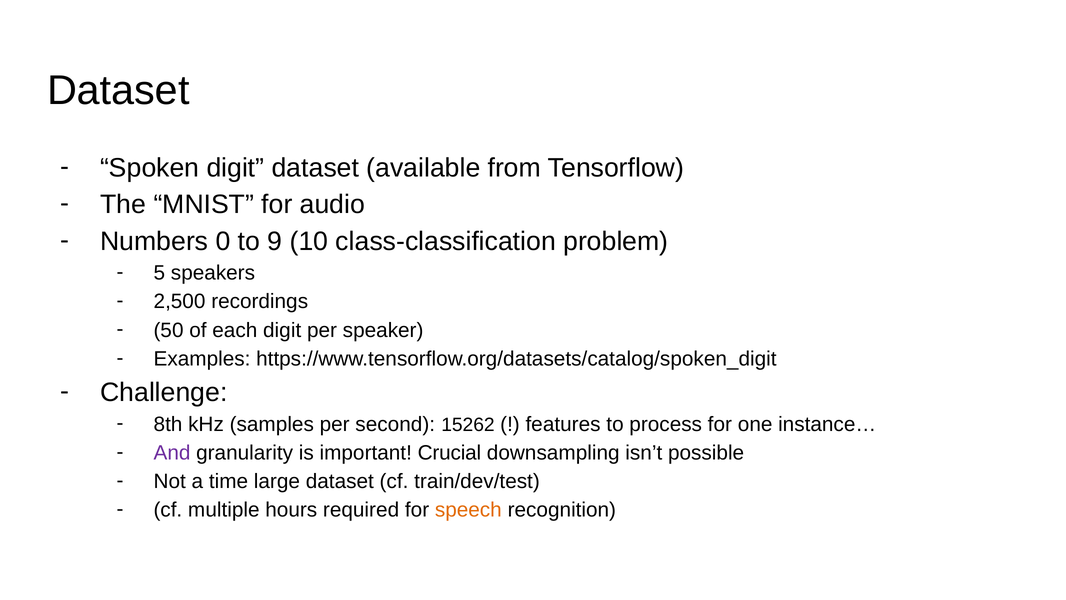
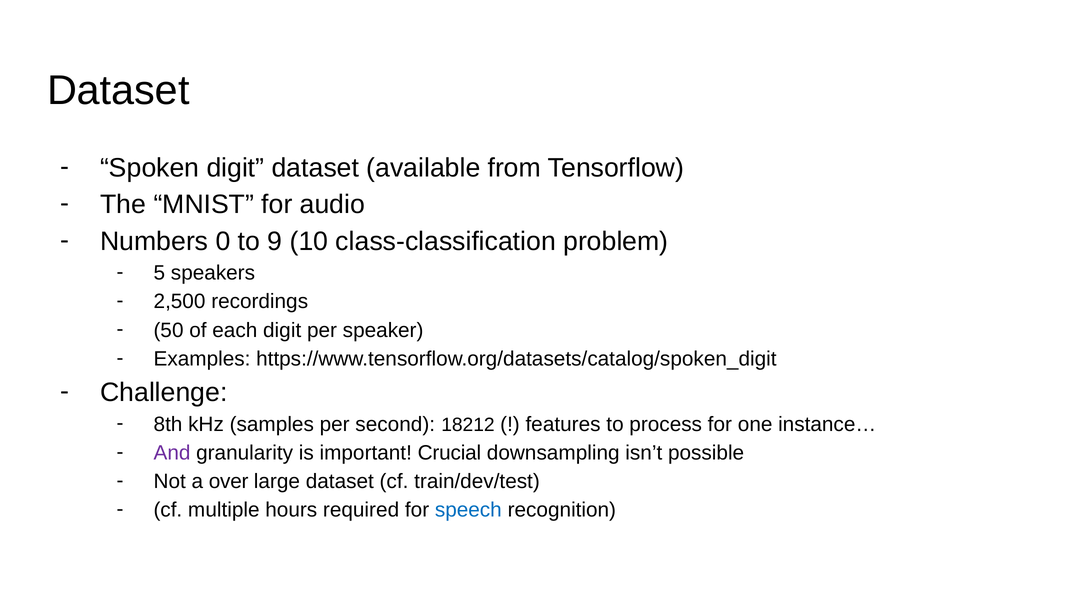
15262: 15262 -> 18212 (468, 424)
time: time -> over (229, 481)
speech colour: orange -> blue (468, 510)
